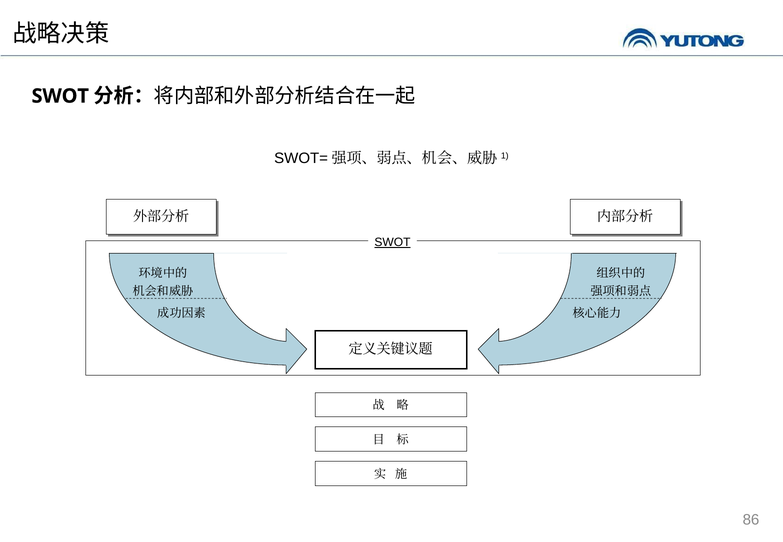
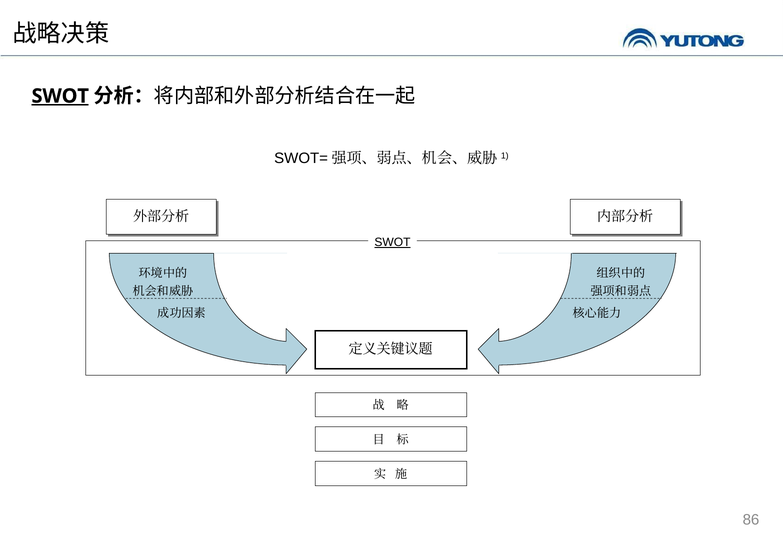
SWOT underline: none -> present (60, 96)
